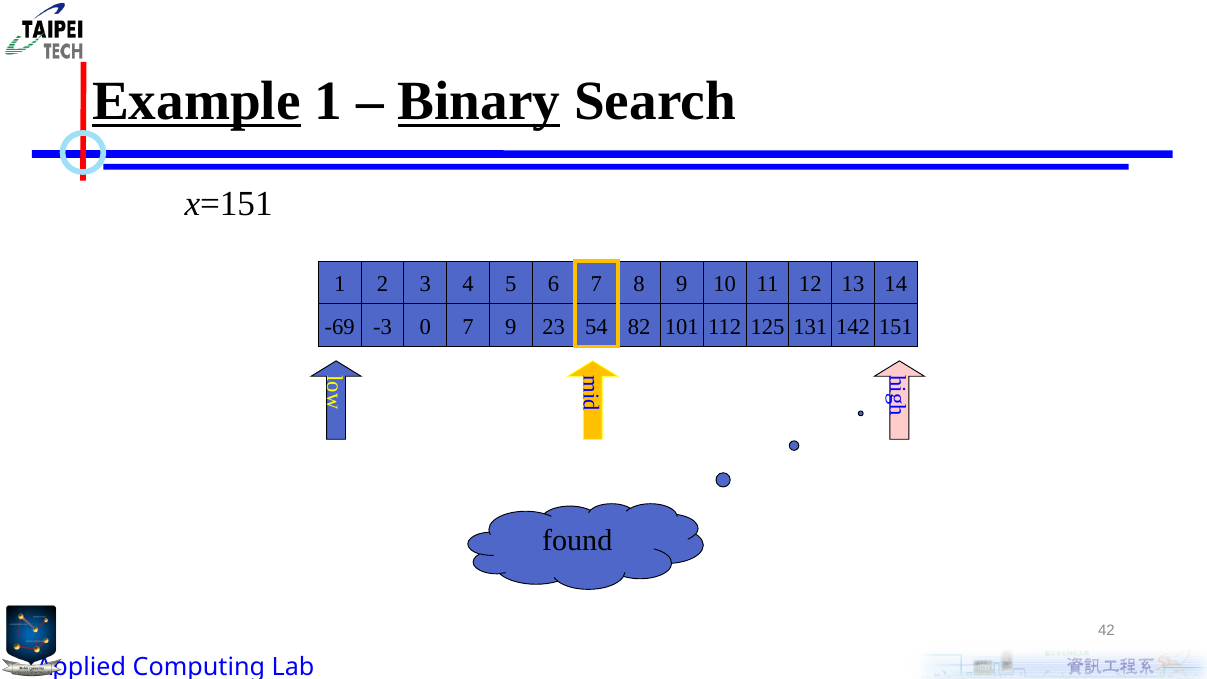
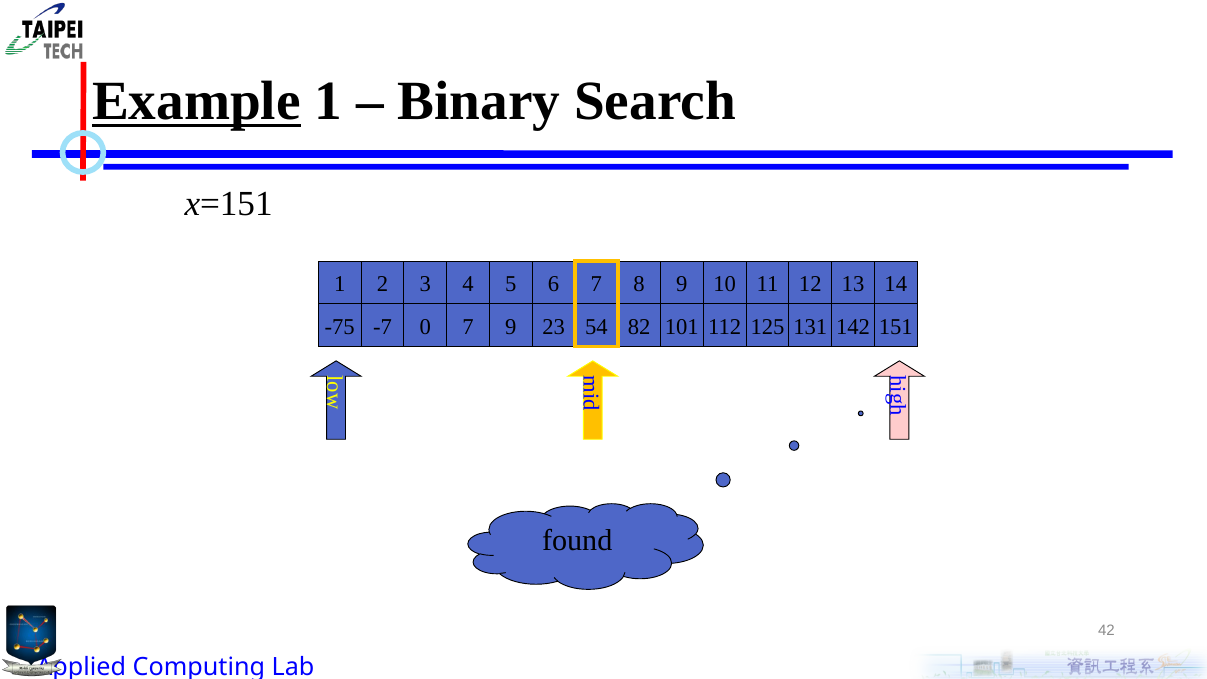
Binary underline: present -> none (479, 101)
-69: -69 -> -75 (340, 327)
-3: -3 -> -7 (383, 327)
